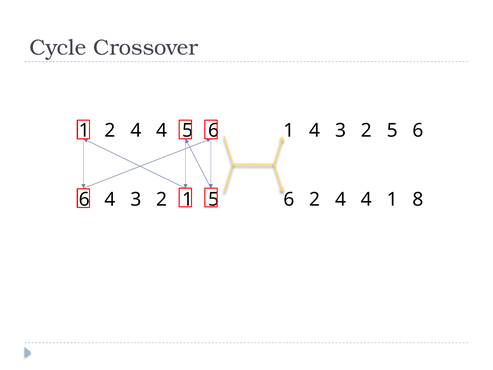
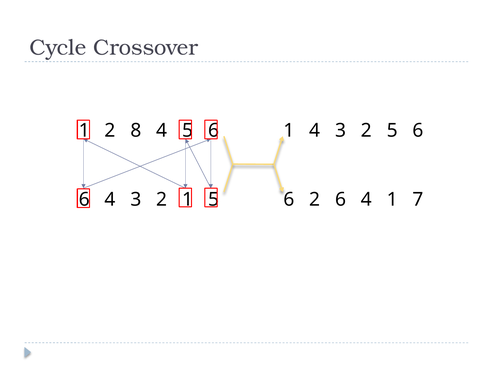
1 2 4: 4 -> 8 (136, 130)
6 2 4: 4 -> 6 (341, 199)
8: 8 -> 7 (418, 199)
